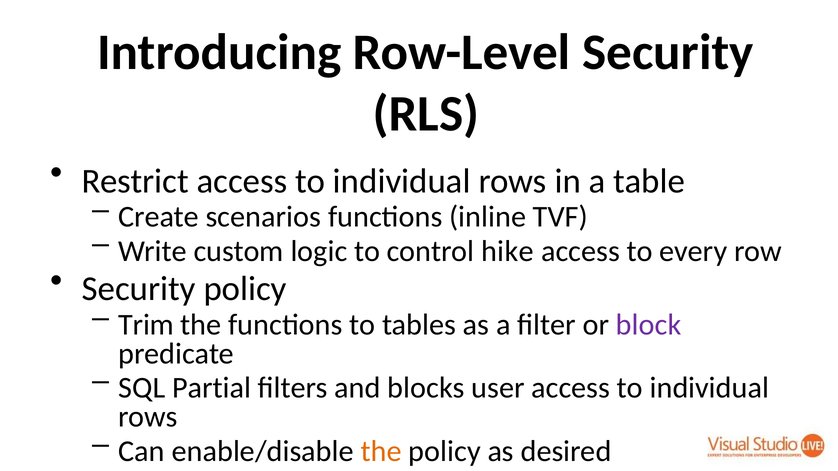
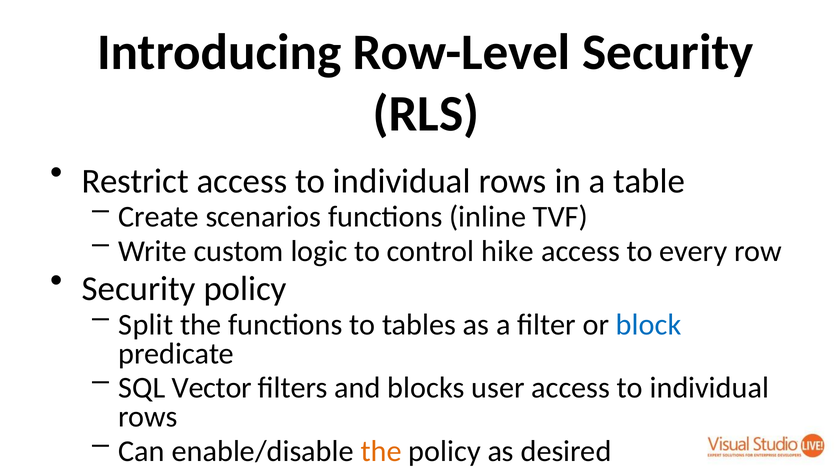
Trim: Trim -> Split (146, 325)
block colour: purple -> blue (649, 325)
Partial: Partial -> Vector (212, 388)
